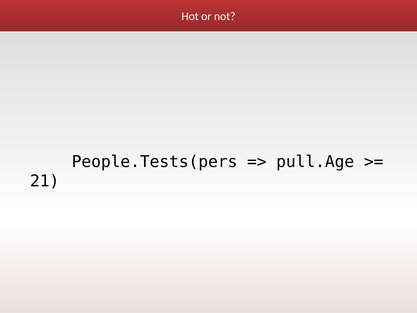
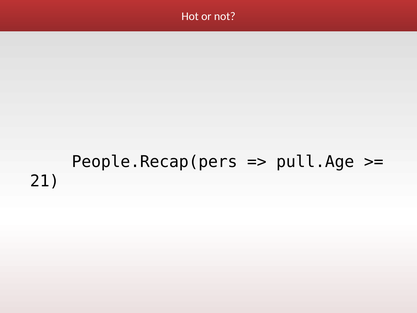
People.Tests(pers: People.Tests(pers -> People.Recap(pers (155, 162)
